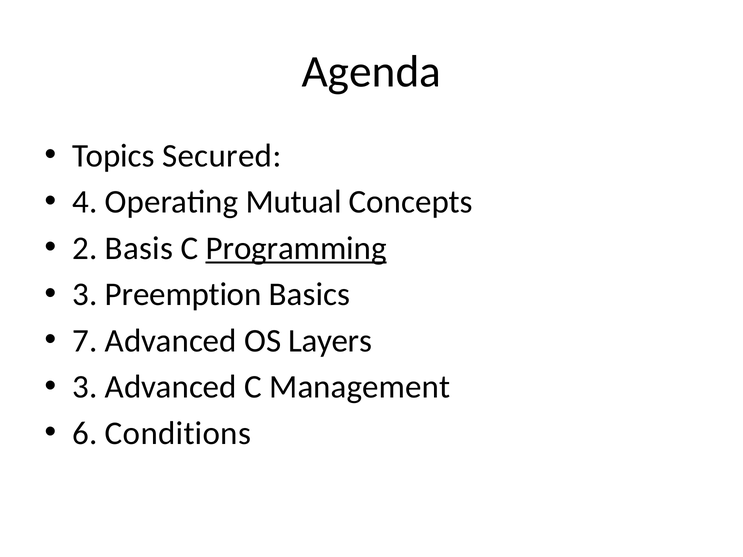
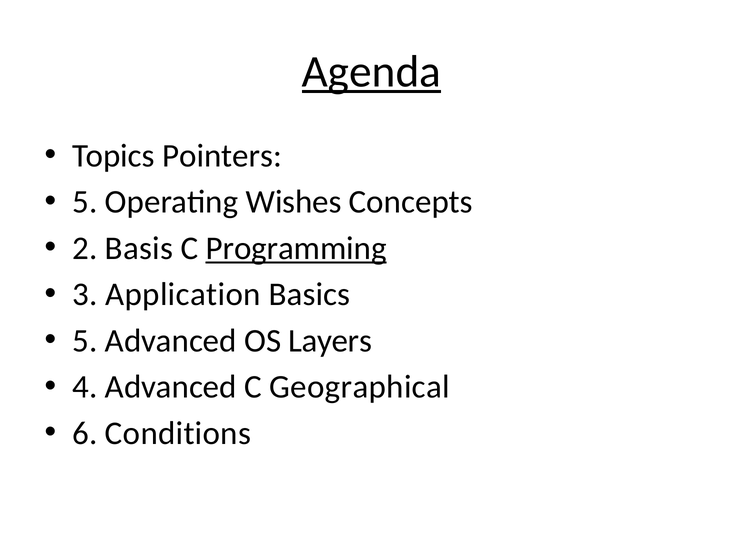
Agenda underline: none -> present (371, 72)
Secured: Secured -> Pointers (222, 156)
4: 4 -> 5 (85, 202)
Mutual: Mutual -> Wishes (294, 202)
Preemption: Preemption -> Application (183, 295)
7: 7 -> 5 (85, 341)
3: 3 -> 4 (85, 387)
Management: Management -> Geographical (360, 387)
